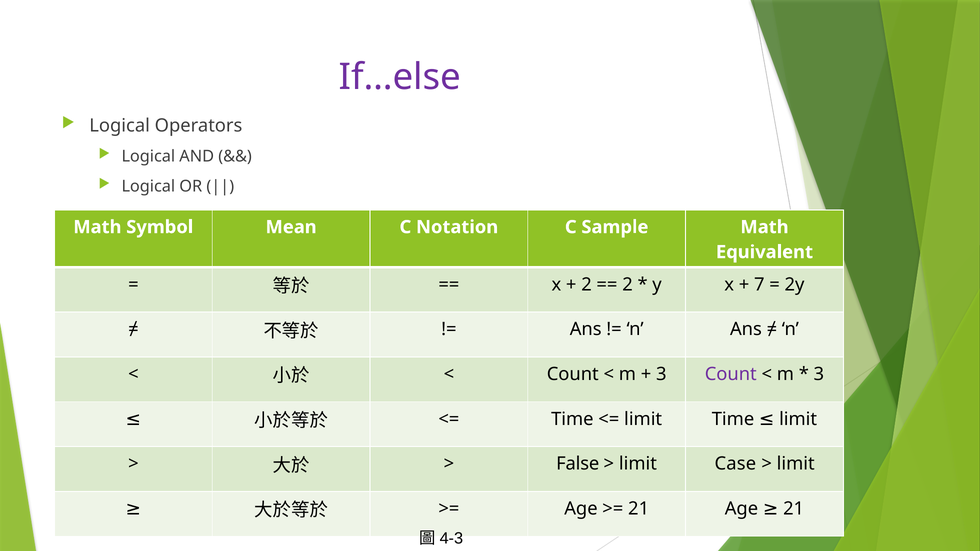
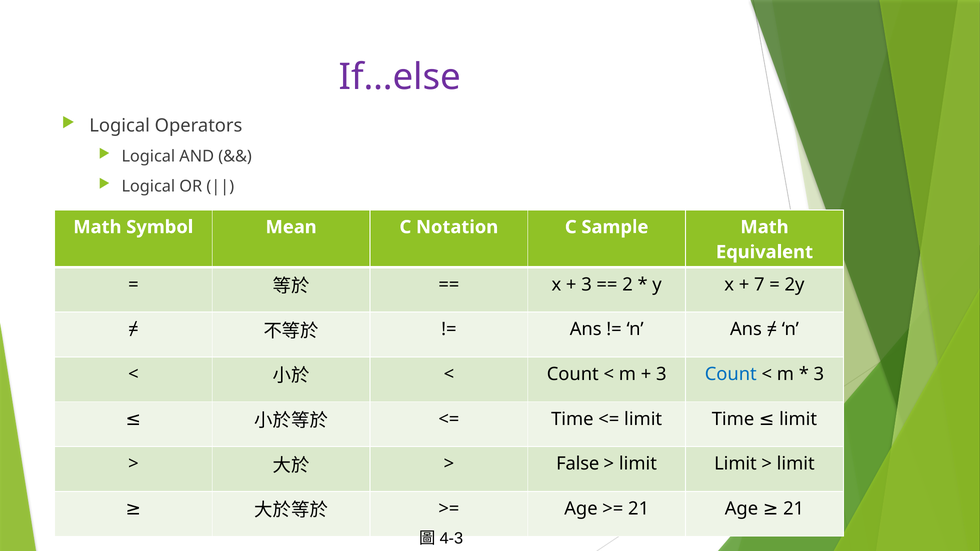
2: 2 -> 3 (587, 285)
Count colour: purple -> blue (731, 374)
limit Case: Case -> Limit (735, 464)
